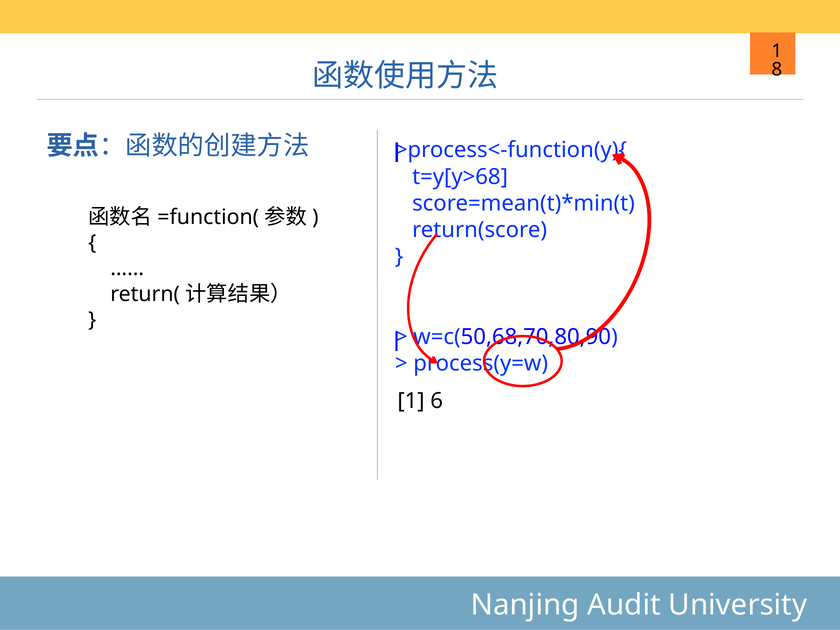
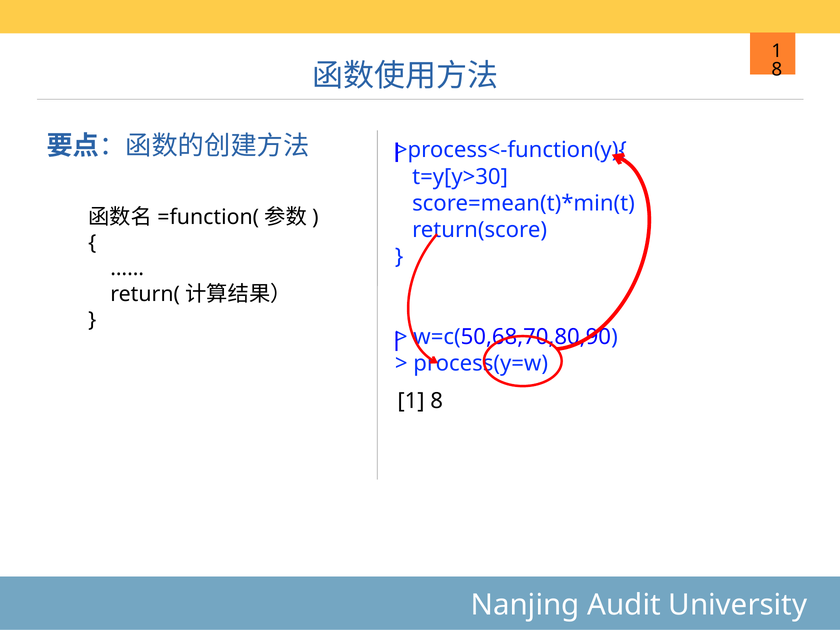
t=y[y>68: t=y[y>68 -> t=y[y>30 (460, 177)
6: 6 -> 8 (437, 401)
